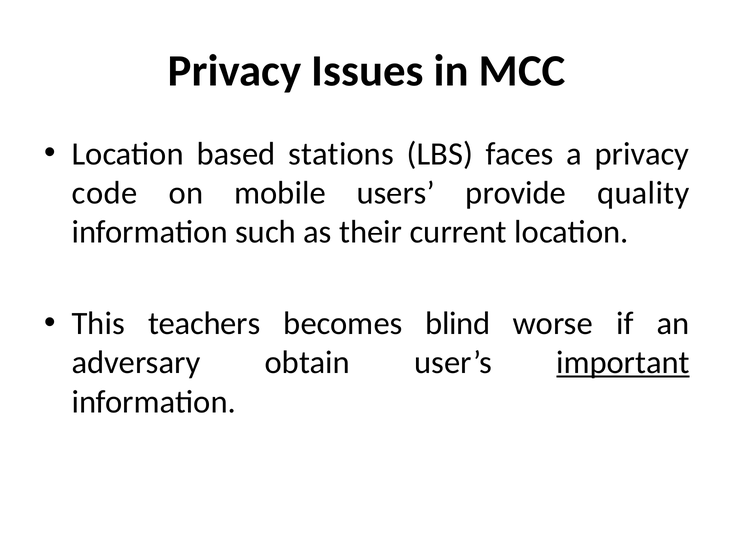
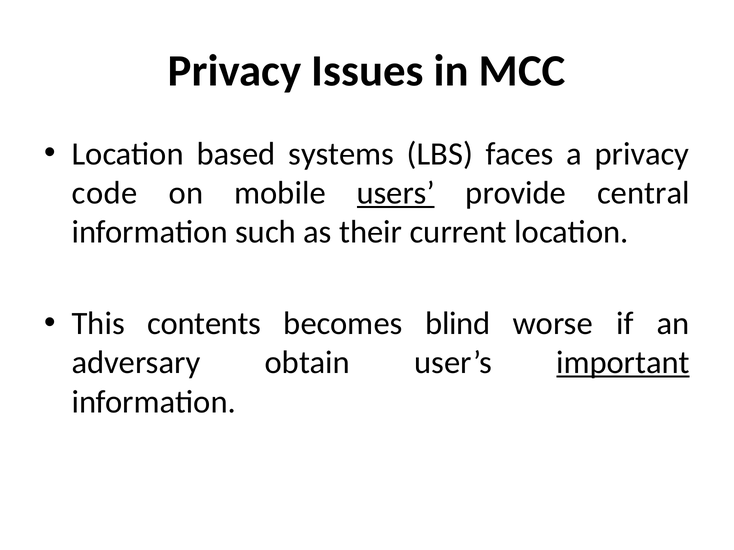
stations: stations -> systems (341, 154)
users underline: none -> present (396, 193)
quality: quality -> central (643, 193)
teachers: teachers -> contents (204, 324)
